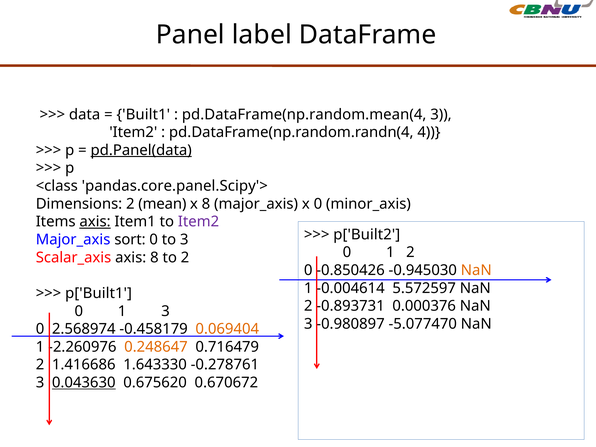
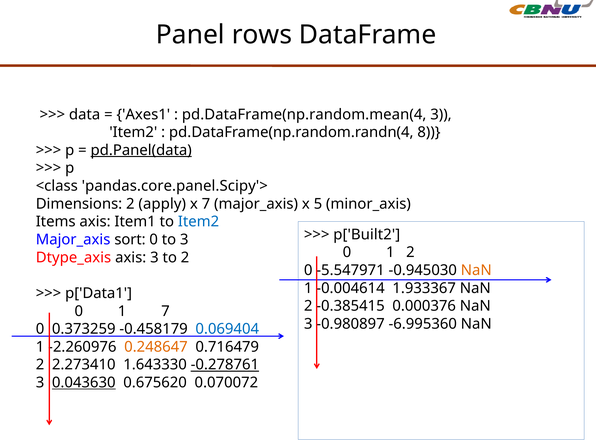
label: label -> rows (262, 35)
Built1: Built1 -> Axes1 (143, 114)
4: 4 -> 8 (429, 132)
mean: mean -> apply (162, 204)
x 8: 8 -> 7 (206, 204)
x 0: 0 -> 5 (318, 204)
axis underline: present -> none (95, 222)
Item2 colour: purple -> blue (199, 222)
Scalar_axis: Scalar_axis -> Dtype_axis (73, 257)
axis 8: 8 -> 3 (154, 257)
-0.850426: -0.850426 -> -5.547971 (350, 270)
5.572597: 5.572597 -> 1.933367 (424, 288)
p['Built1: p['Built1 -> p['Data1 (99, 293)
-0.893731: -0.893731 -> -0.385415 (350, 306)
1 3: 3 -> 7 (165, 311)
-5.077470: -5.077470 -> -6.995360 (423, 324)
2.568974: 2.568974 -> 0.373259 (84, 329)
0.069404 colour: orange -> blue (227, 329)
1.416686: 1.416686 -> 2.273410 (84, 365)
-0.278761 underline: none -> present (225, 365)
0.670672: 0.670672 -> 0.070072 (226, 383)
